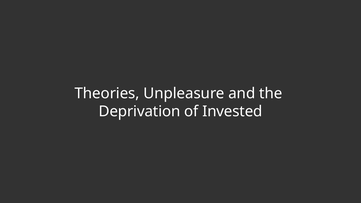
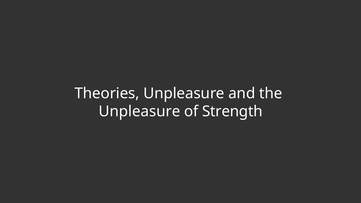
Deprivation: Deprivation -> Unpleasure (139, 111)
Invested: Invested -> Strength (232, 111)
